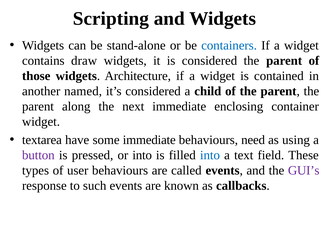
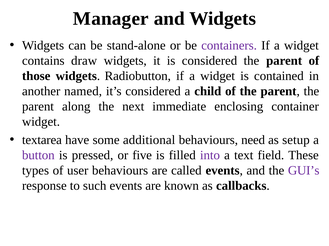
Scripting: Scripting -> Manager (111, 19)
containers colour: blue -> purple (229, 45)
Architecture: Architecture -> Radiobutton (138, 76)
some immediate: immediate -> additional (149, 140)
using: using -> setup (296, 140)
or into: into -> five (142, 156)
into colour: blue -> purple (210, 156)
